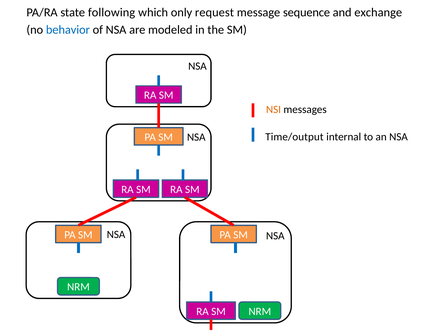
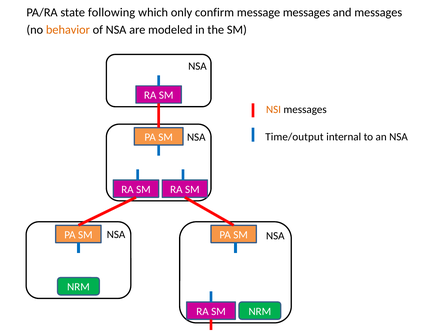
request: request -> confirm (215, 13)
message sequence: sequence -> messages (307, 13)
and exchange: exchange -> messages (378, 13)
behavior colour: blue -> orange (68, 30)
